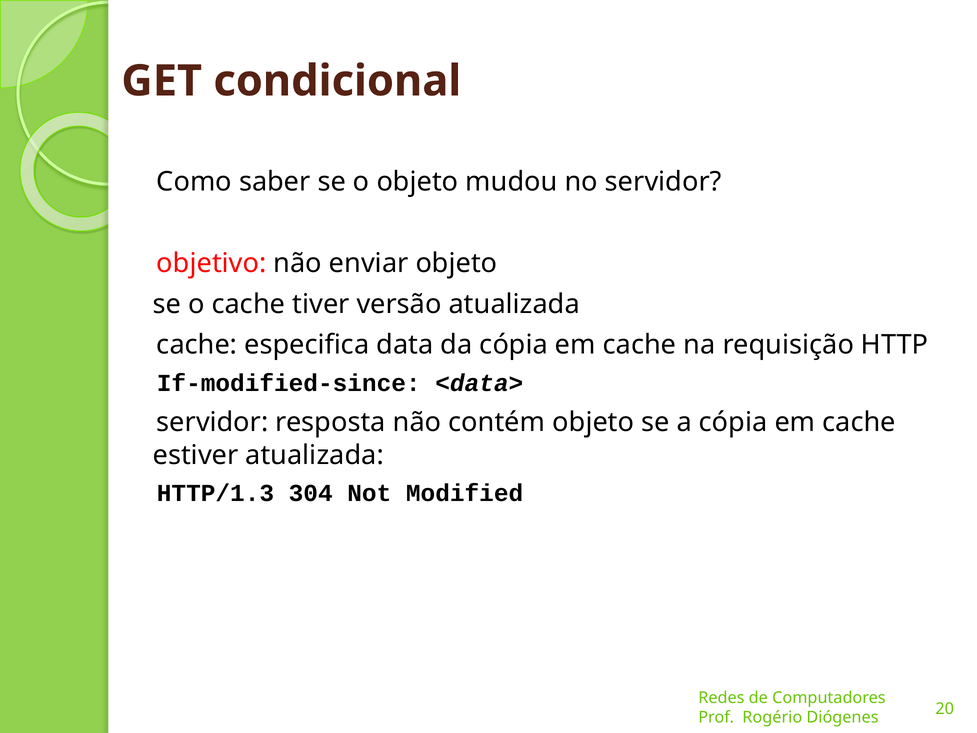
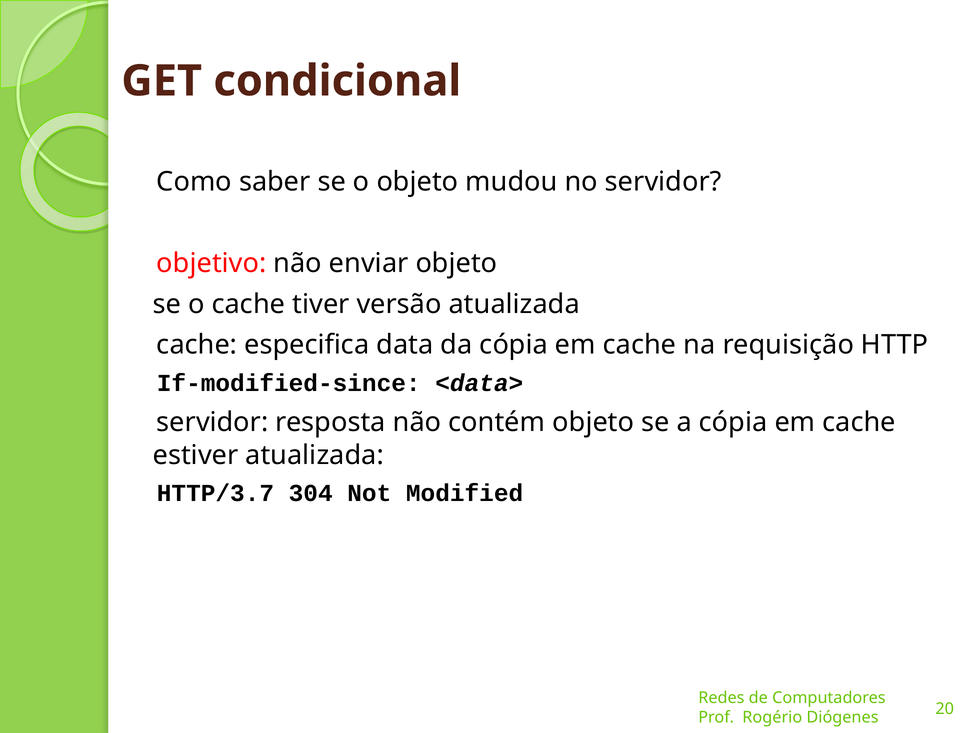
HTTP/1.3: HTTP/1.3 -> HTTP/3.7 (215, 493)
